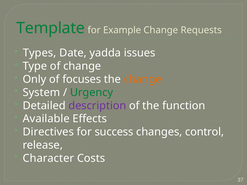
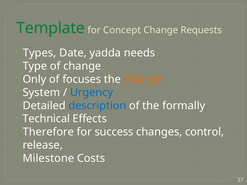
Example: Example -> Concept (122, 30)
issues: issues -> needs (140, 53)
Urgency colour: green -> blue (92, 93)
description colour: purple -> blue (97, 106)
function: function -> formally (184, 106)
Available: Available -> Technical (46, 119)
Directives: Directives -> Therefore (48, 132)
Character: Character -> Milestone (48, 158)
